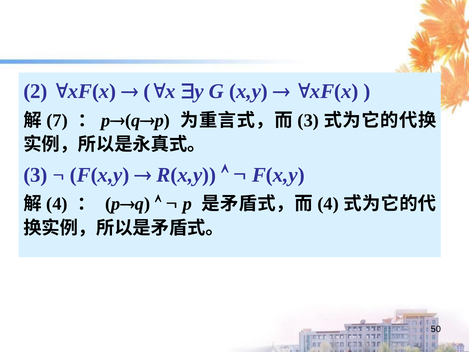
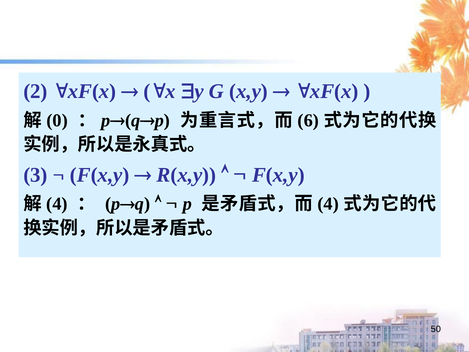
7: 7 -> 0 (57, 120)
3: 3 -> 6 (308, 120)
